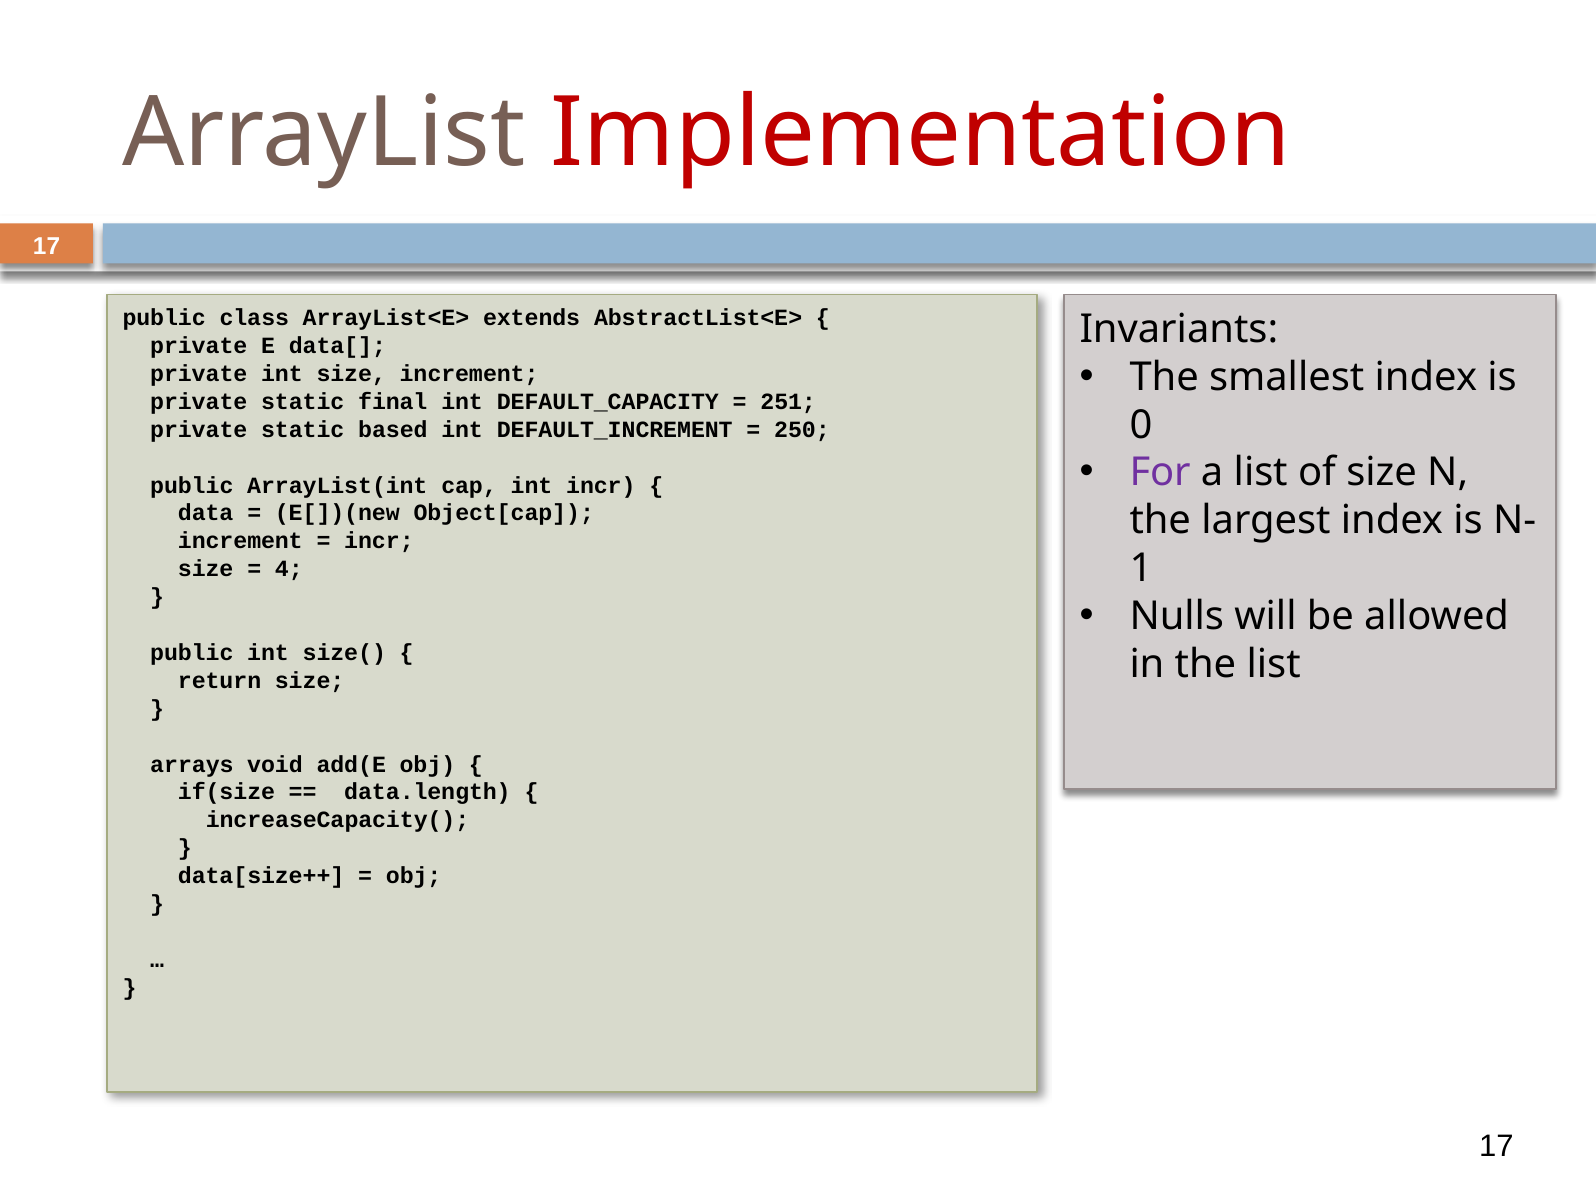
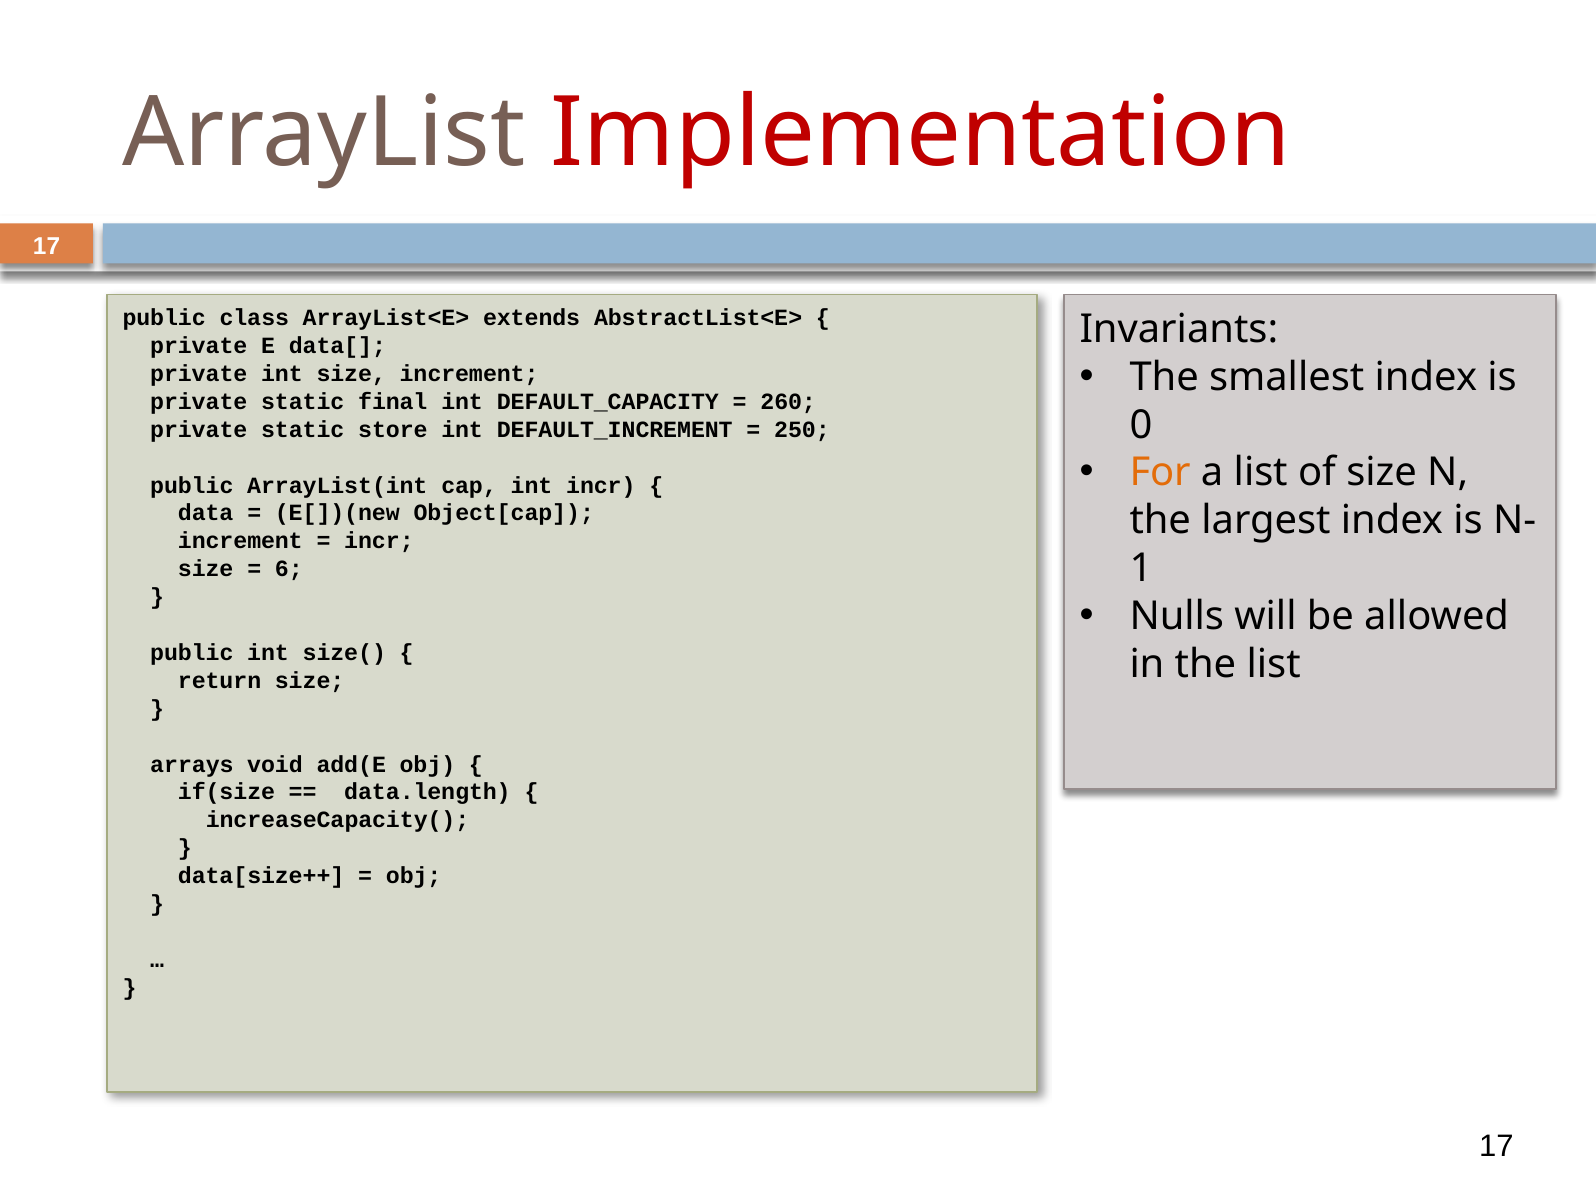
251: 251 -> 260 (788, 402)
based: based -> store (393, 430)
For colour: purple -> orange (1160, 473)
4: 4 -> 6 (289, 569)
